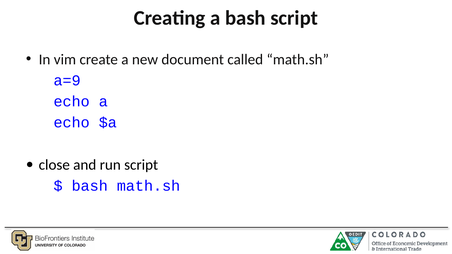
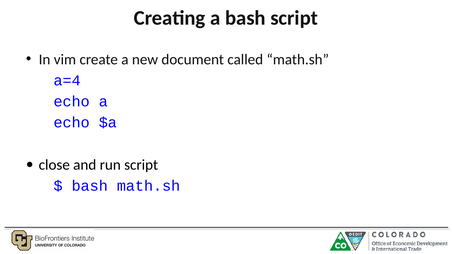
a=9: a=9 -> a=4 (67, 81)
